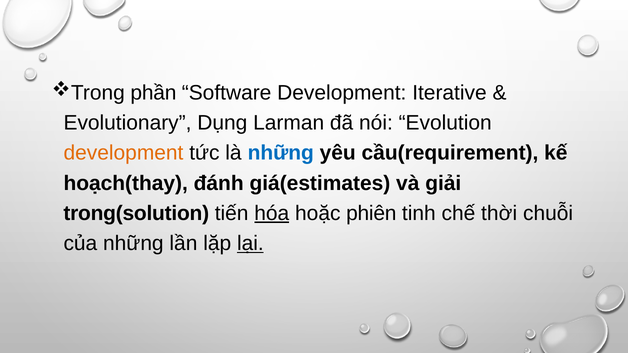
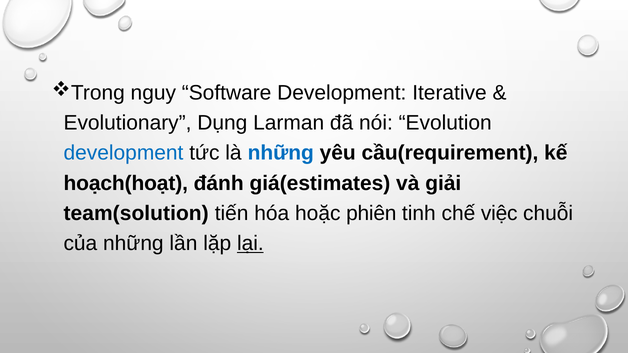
phần: phần -> nguy (153, 93)
development colour: orange -> blue (123, 153)
hoạch(thay: hoạch(thay -> hoạch(hoạt (126, 183)
trong(solution: trong(solution -> team(solution (136, 213)
hóa underline: present -> none (272, 213)
thời: thời -> việc (499, 213)
